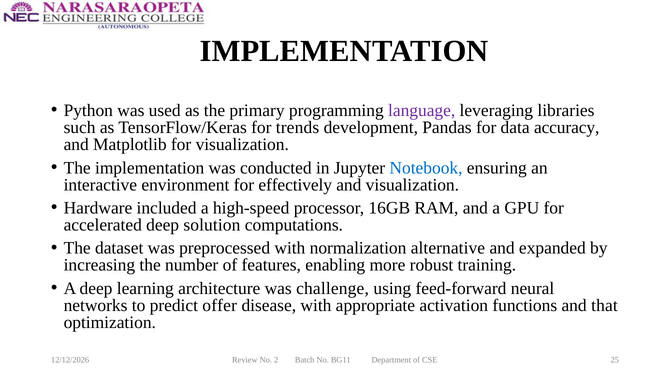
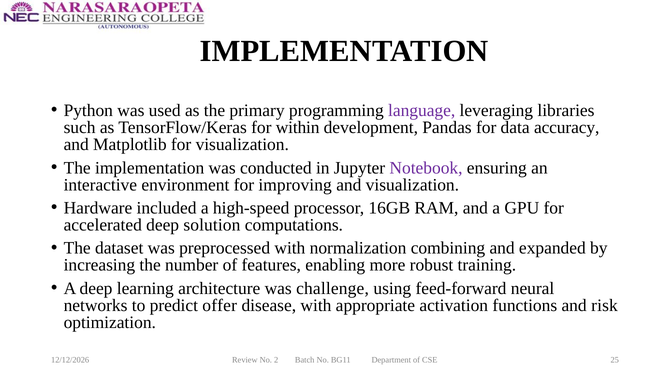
trends: trends -> within (298, 128)
Notebook colour: blue -> purple (426, 168)
effectively: effectively -> improving (295, 185)
alternative: alternative -> combining (448, 248)
that: that -> risk (604, 305)
